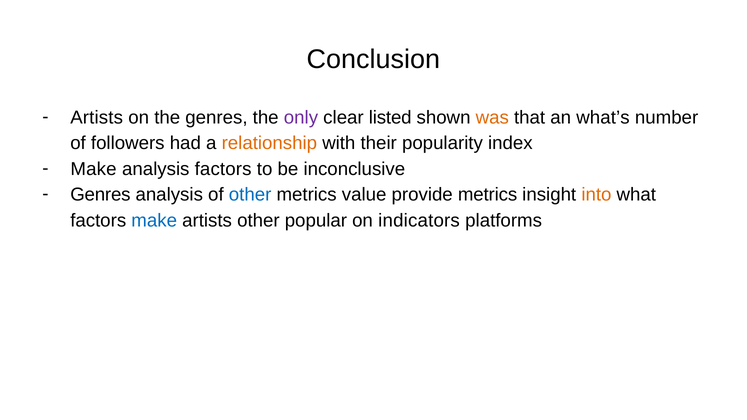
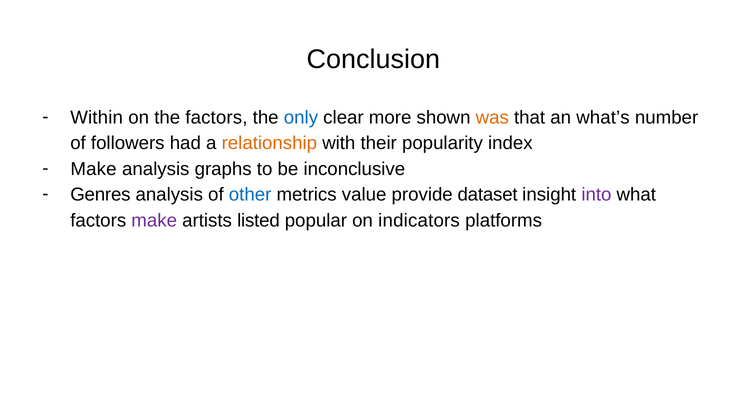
Artists: Artists -> Within (97, 117)
the genres: genres -> factors (216, 117)
only colour: purple -> blue (301, 117)
listed: listed -> more (390, 117)
analysis factors: factors -> graphs (223, 169)
provide metrics: metrics -> dataset (488, 195)
into colour: orange -> purple (596, 195)
make colour: blue -> purple (154, 221)
artists other: other -> listed (258, 221)
